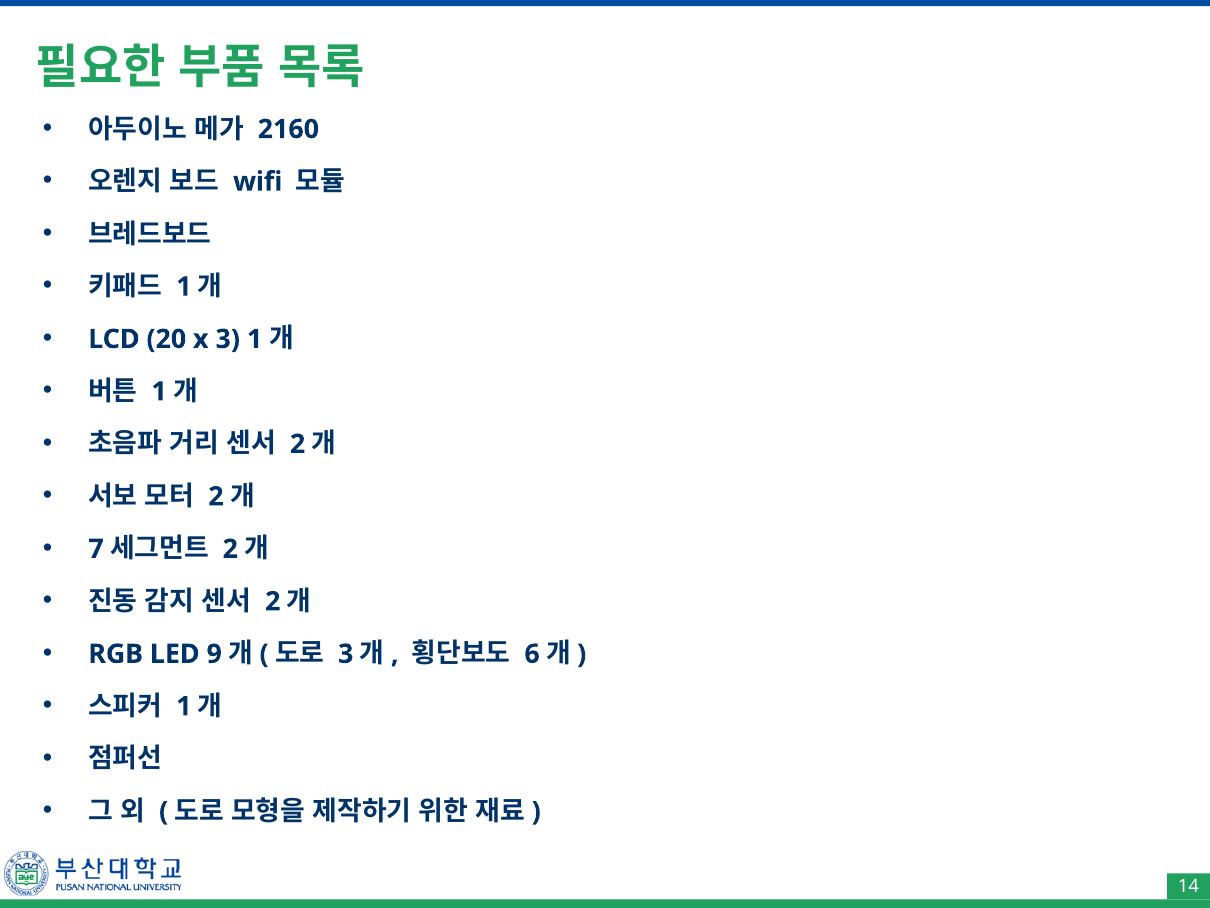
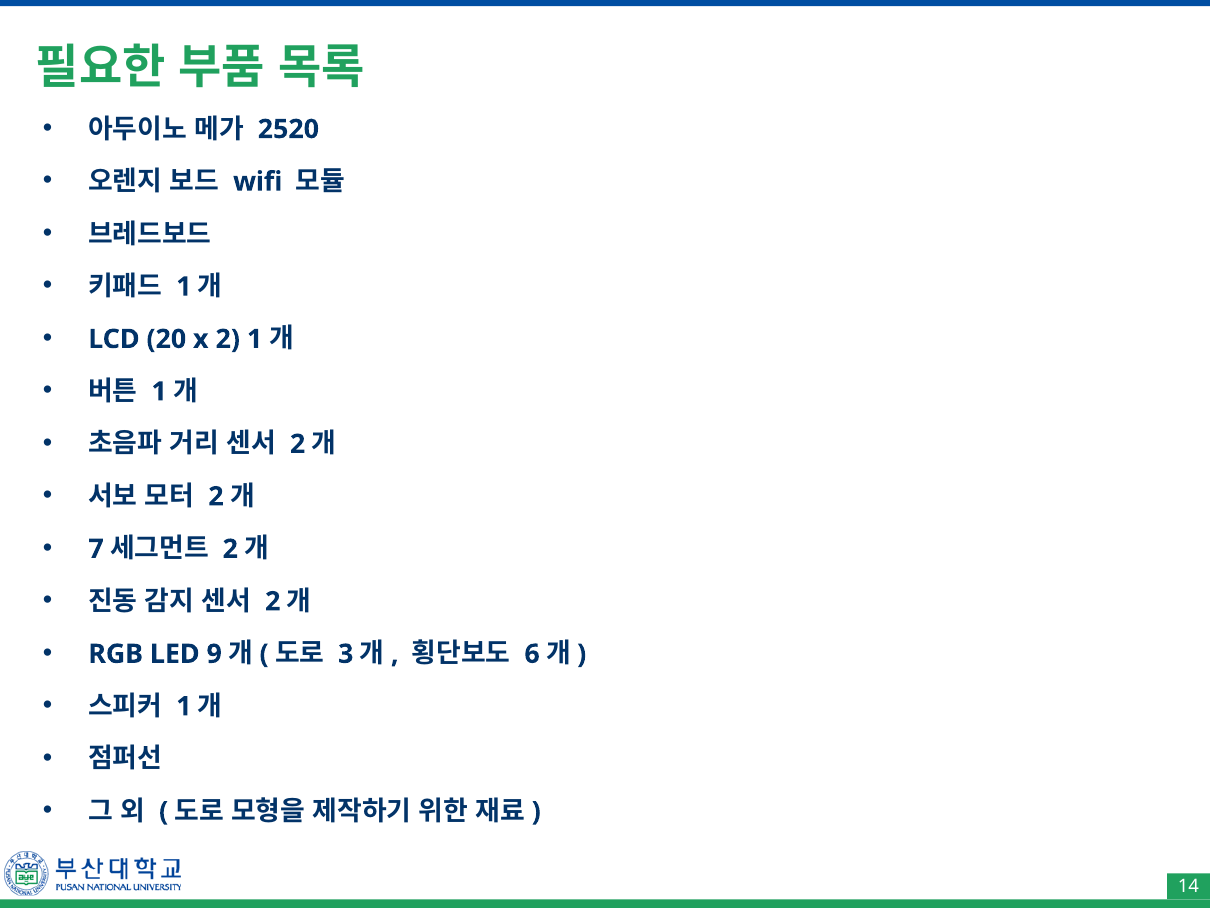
2160: 2160 -> 2520 (288, 129)
x 3: 3 -> 2 (228, 339)
